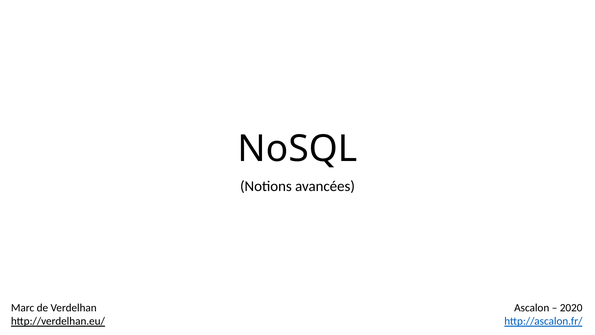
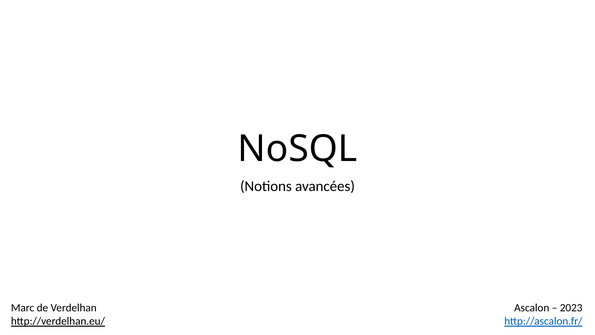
2020: 2020 -> 2023 (571, 308)
